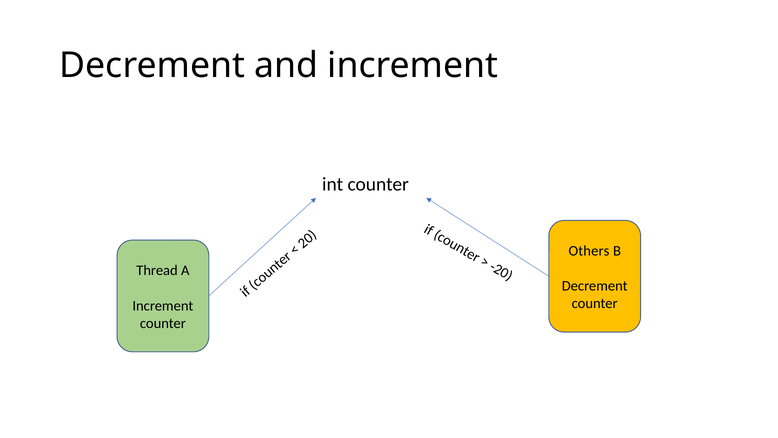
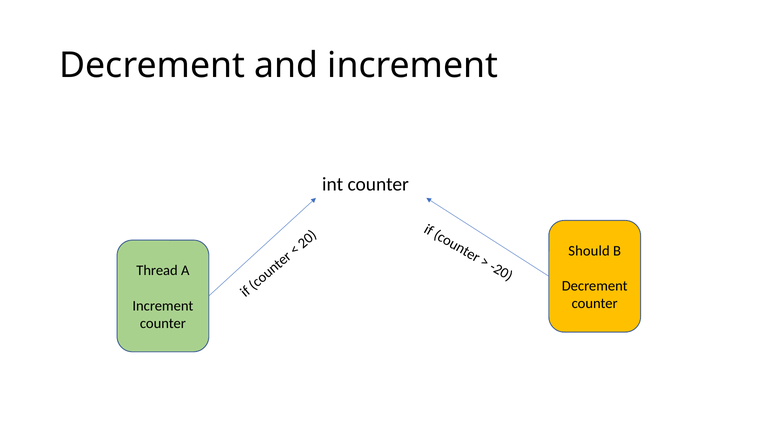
Others: Others -> Should (589, 251)
